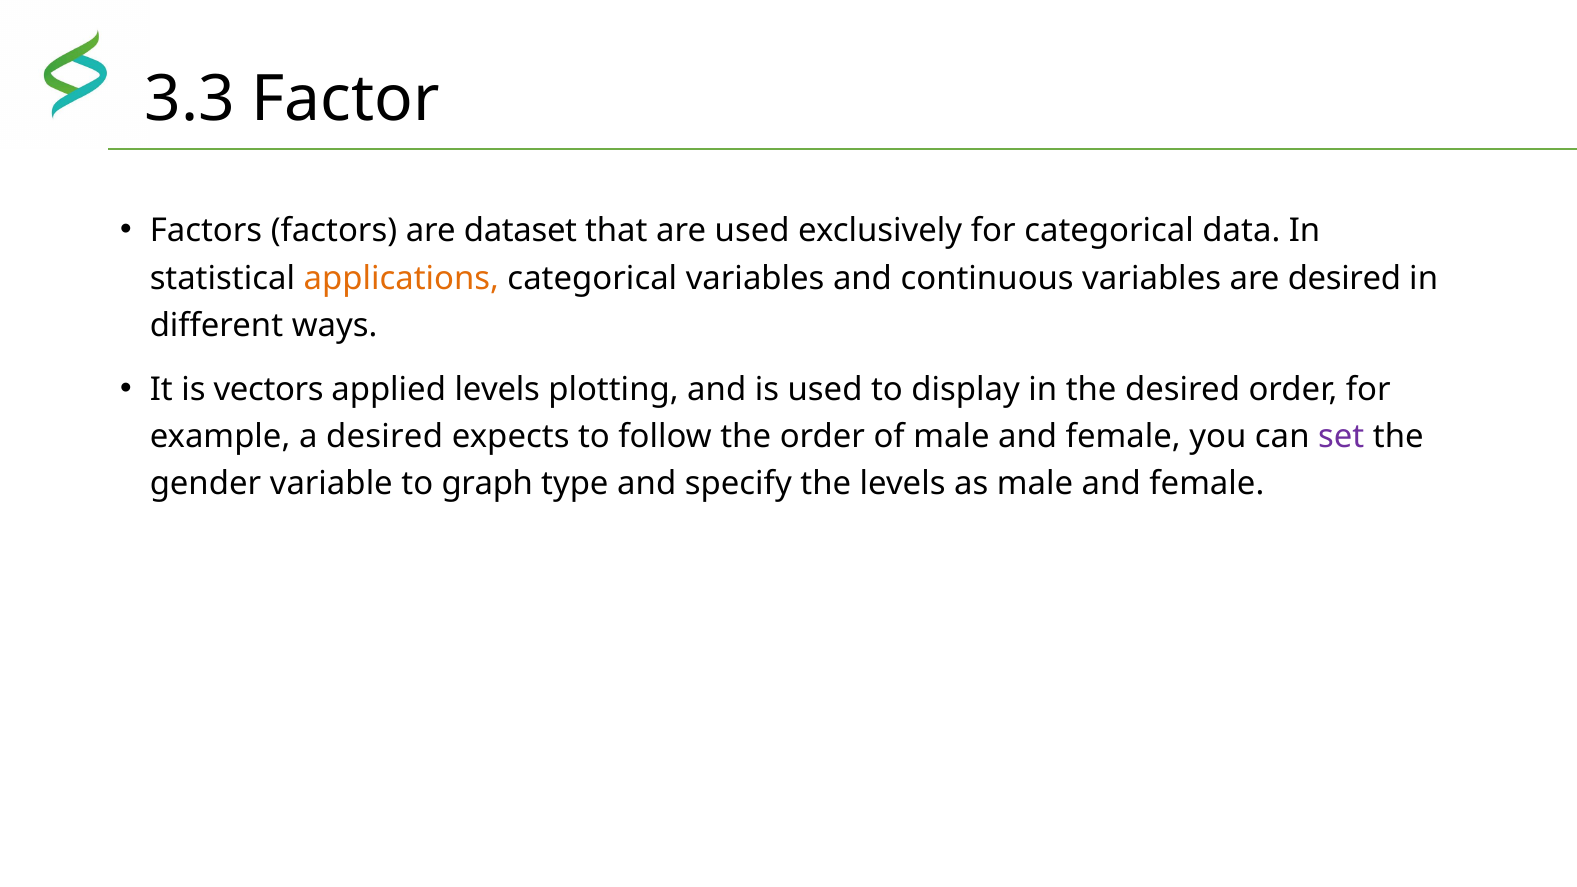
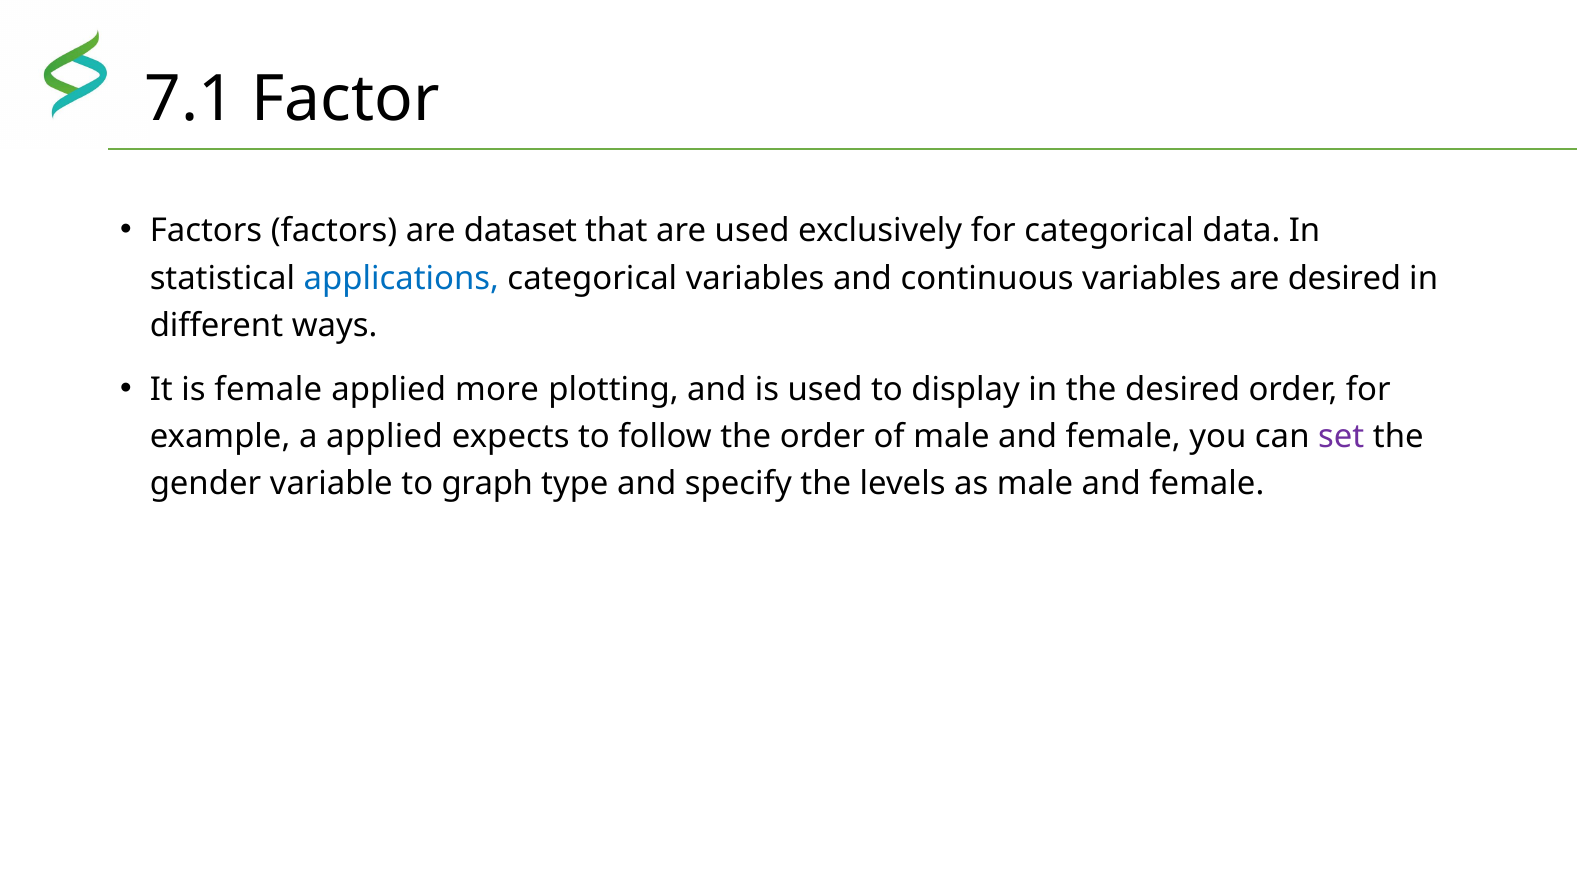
3.3: 3.3 -> 7.1 (190, 100)
applications colour: orange -> blue (401, 278)
is vectors: vectors -> female (268, 389)
applied levels: levels -> more (497, 389)
a desired: desired -> applied (384, 437)
